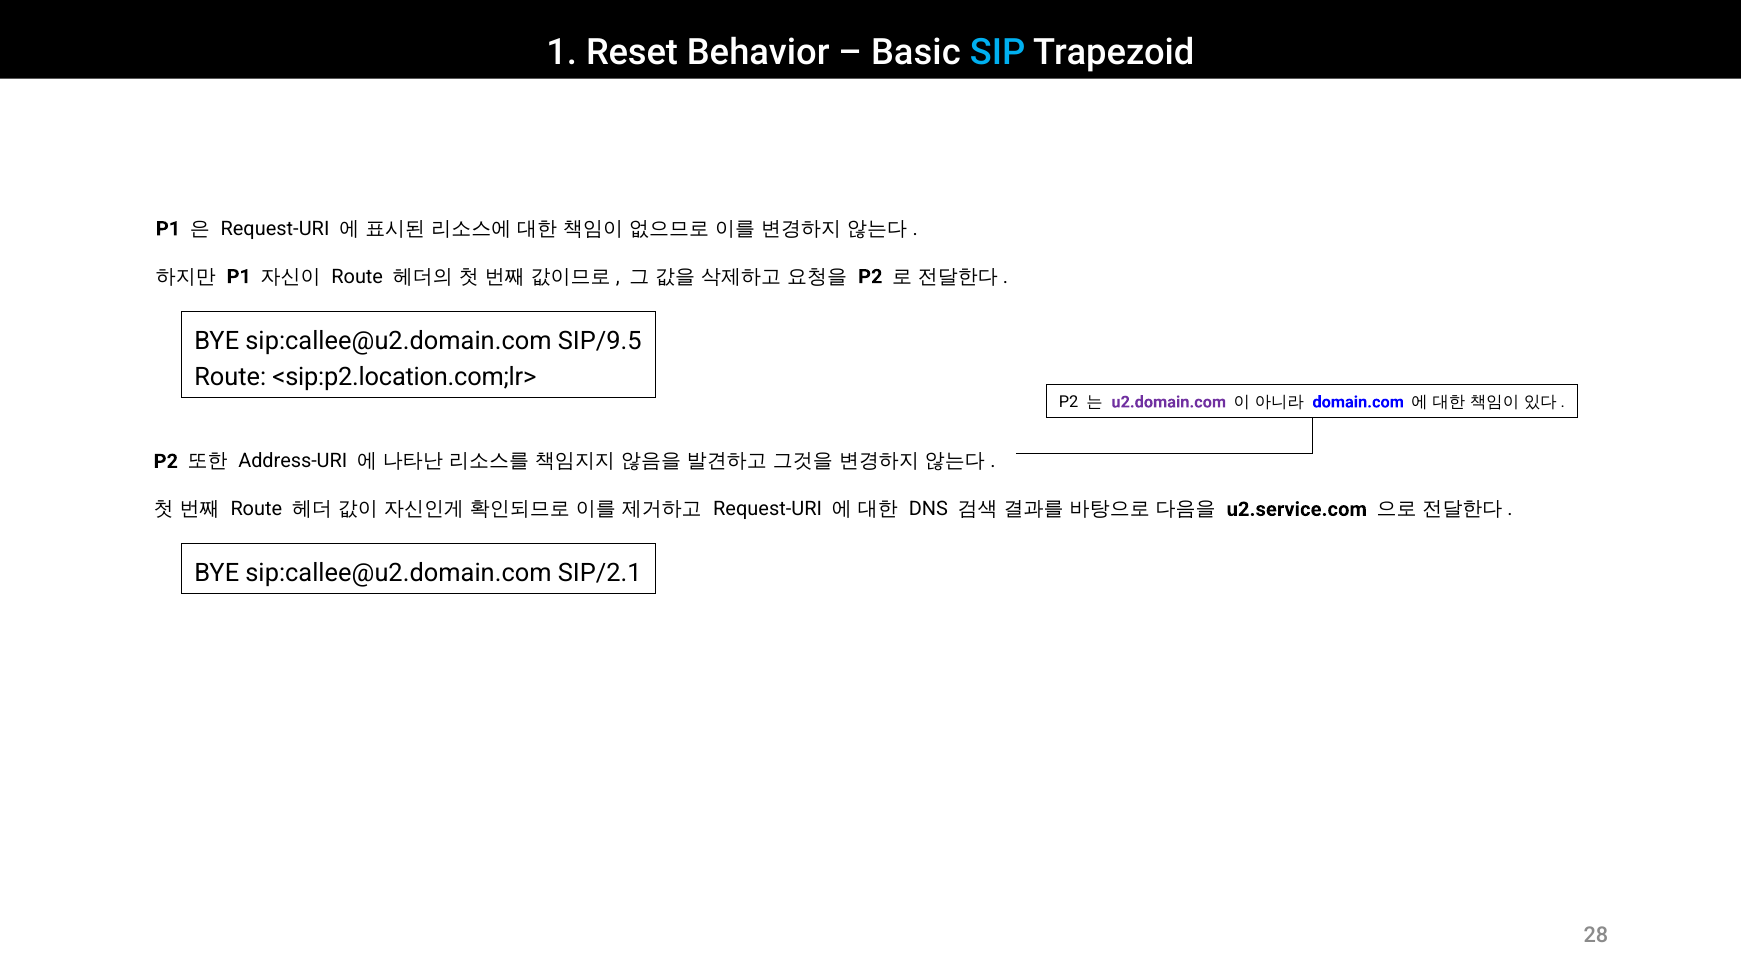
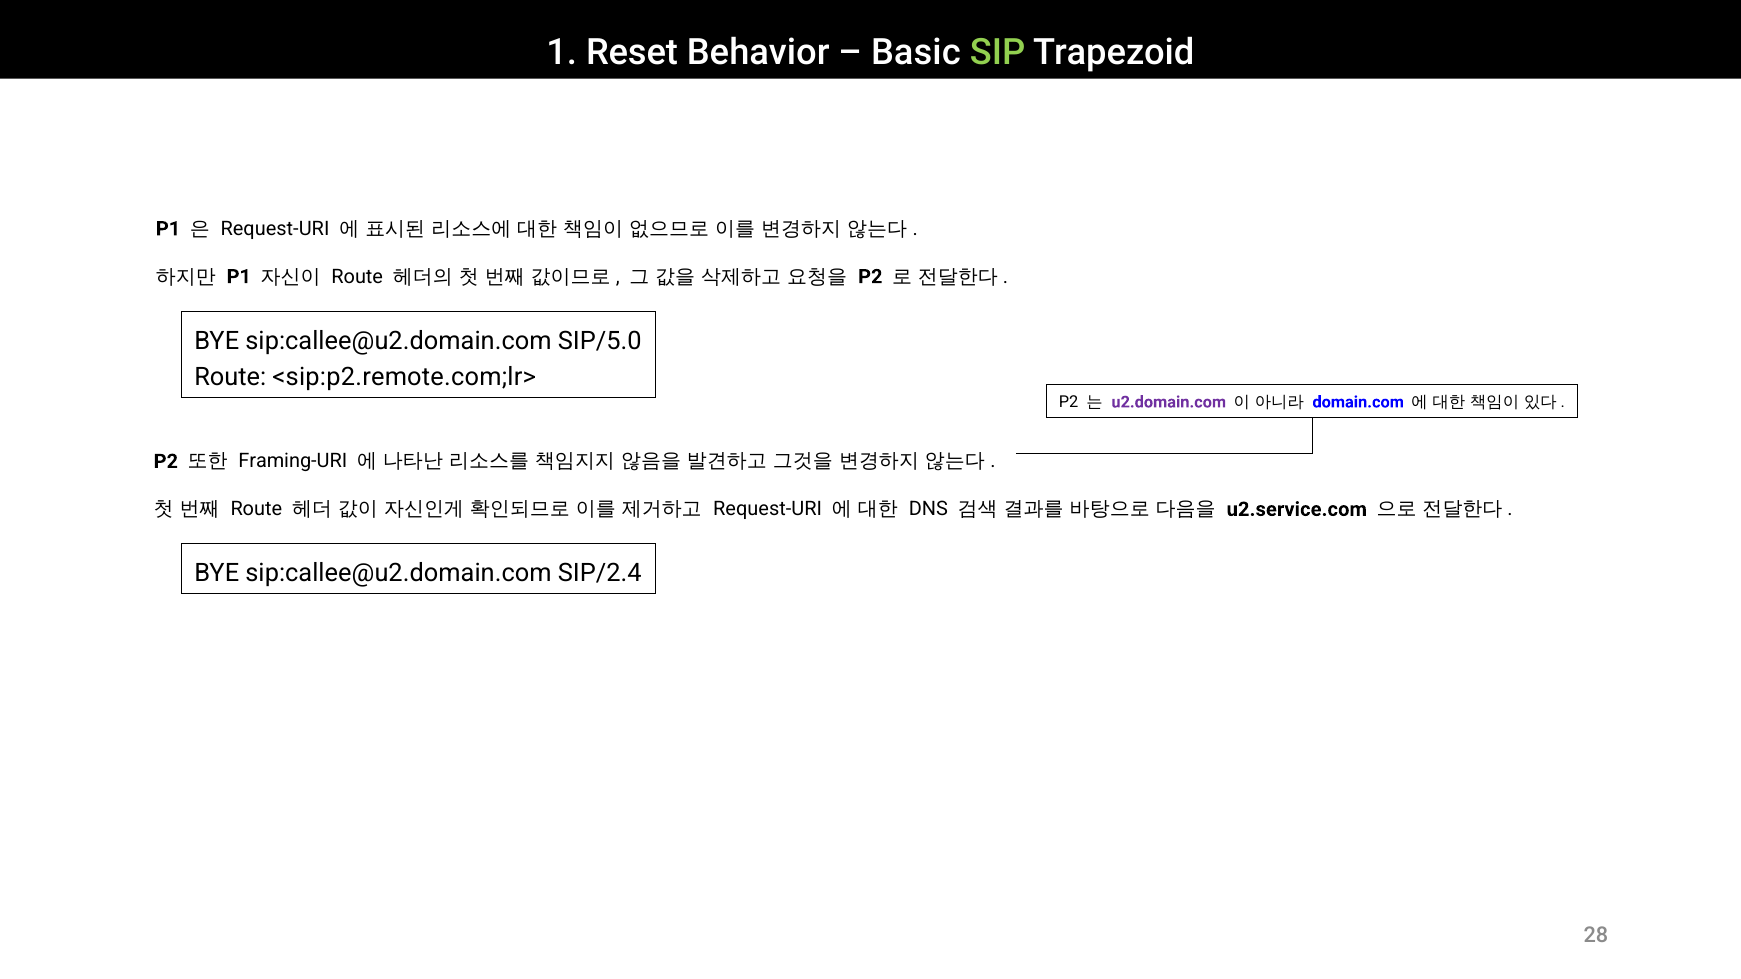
SIP colour: light blue -> light green (998, 52)
SIP/9.5: SIP/9.5 -> SIP/5.0 (600, 341)
<sip:p2.location.com;lr>: <sip:p2.location.com;lr> -> <sip:p2.remote.com;lr> (404, 377)
Address-URI: Address-URI -> Framing-URI (293, 462)
SIP/2.1: SIP/2.1 -> SIP/2.4 (600, 573)
